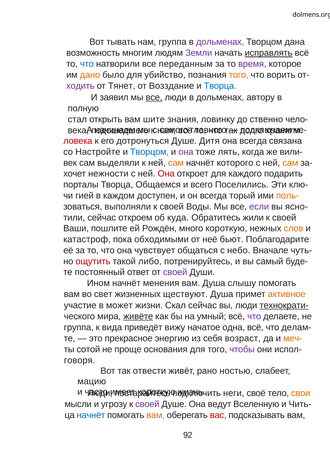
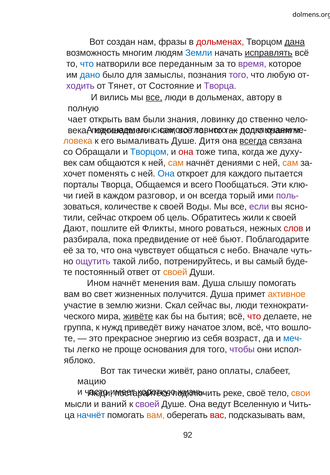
тывать: тывать -> создан (121, 42)
нам группа: группа -> фразы (173, 42)
дольменах colour: purple -> red (220, 42)
дана underline: none -> present (295, 42)
Земли colour: purple -> blue (199, 53)
дано colour: orange -> blue (90, 75)
убийство: убийство -> замыслы (165, 75)
того colour: orange -> purple (239, 75)
ворить: ворить -> любую (281, 75)
Возздание: Возздание -> Состояние (172, 86)
Творца colour: blue -> purple (220, 86)
заявил: заявил -> вились (114, 97)
стал: стал -> чает (77, 119)
шите: шите -> были (154, 119)
ловека colour: red -> orange (78, 141)
дотронуться: дотронуться -> вымаливать (143, 141)
всегда underline: none -> present (253, 141)
Настройте: Настройте -> Обращали (98, 152)
она colour: purple -> red (186, 152)
лять: лять -> типа (229, 152)
вили-: вили- -> духу- (291, 152)
выделяли: выделяли -> общаются (118, 163)
которого: которого -> дениями (235, 163)
нежности: нежности -> поменять (108, 174)
Она colour: red -> blue (166, 174)
подарить: подарить -> пытается (283, 174)
Поселились: Поселились -> Пообщаться (242, 185)
доступен: доступен -> разговор (157, 196)
поль- colour: orange -> purple (287, 196)
выполняли: выполняли -> количестве (128, 207)
куда: куда -> цель (178, 218)
Ваши: Ваши -> Дают (76, 228)
Рождён: Рождён -> Фликты (159, 228)
много короткую: короткую -> роваться (226, 228)
слов colour: orange -> red (293, 228)
катастроф: катастроф -> разбирала (87, 239)
обходимыми: обходимыми -> предвидение (162, 239)
ощутить colour: red -> purple (93, 261)
своей colour: purple -> orange (175, 272)
ществуют: ществуют -> получится (186, 294)
может: может -> землю (119, 305)
технократи- underline: present -> none (284, 305)
умный: умный -> бытия (211, 316)
что colour: purple -> red (254, 316)
вида: вида -> нужд (112, 327)
одна: одна -> злом (234, 327)
делам-: делам- -> вошло- (296, 327)
меч- colour: orange -> blue (293, 338)
сотой: сотой -> легко (88, 349)
говоря: говоря -> яблоко (80, 361)
отвести: отвести -> тически (149, 371)
ностью: ностью -> оплаты (236, 371)
неги: неги -> реке (234, 393)
угрозу: угрозу -> ваний (114, 404)
